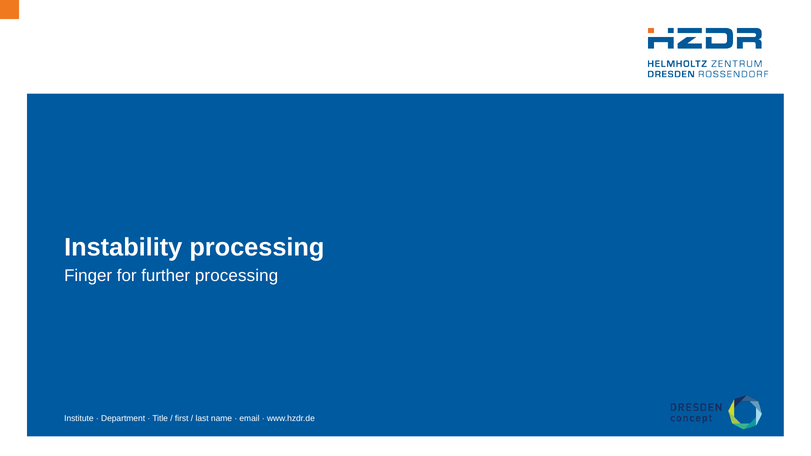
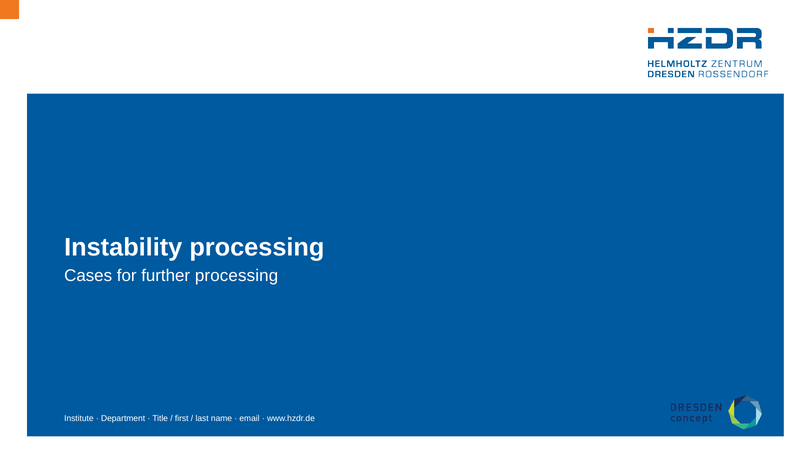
Finger: Finger -> Cases (88, 276)
